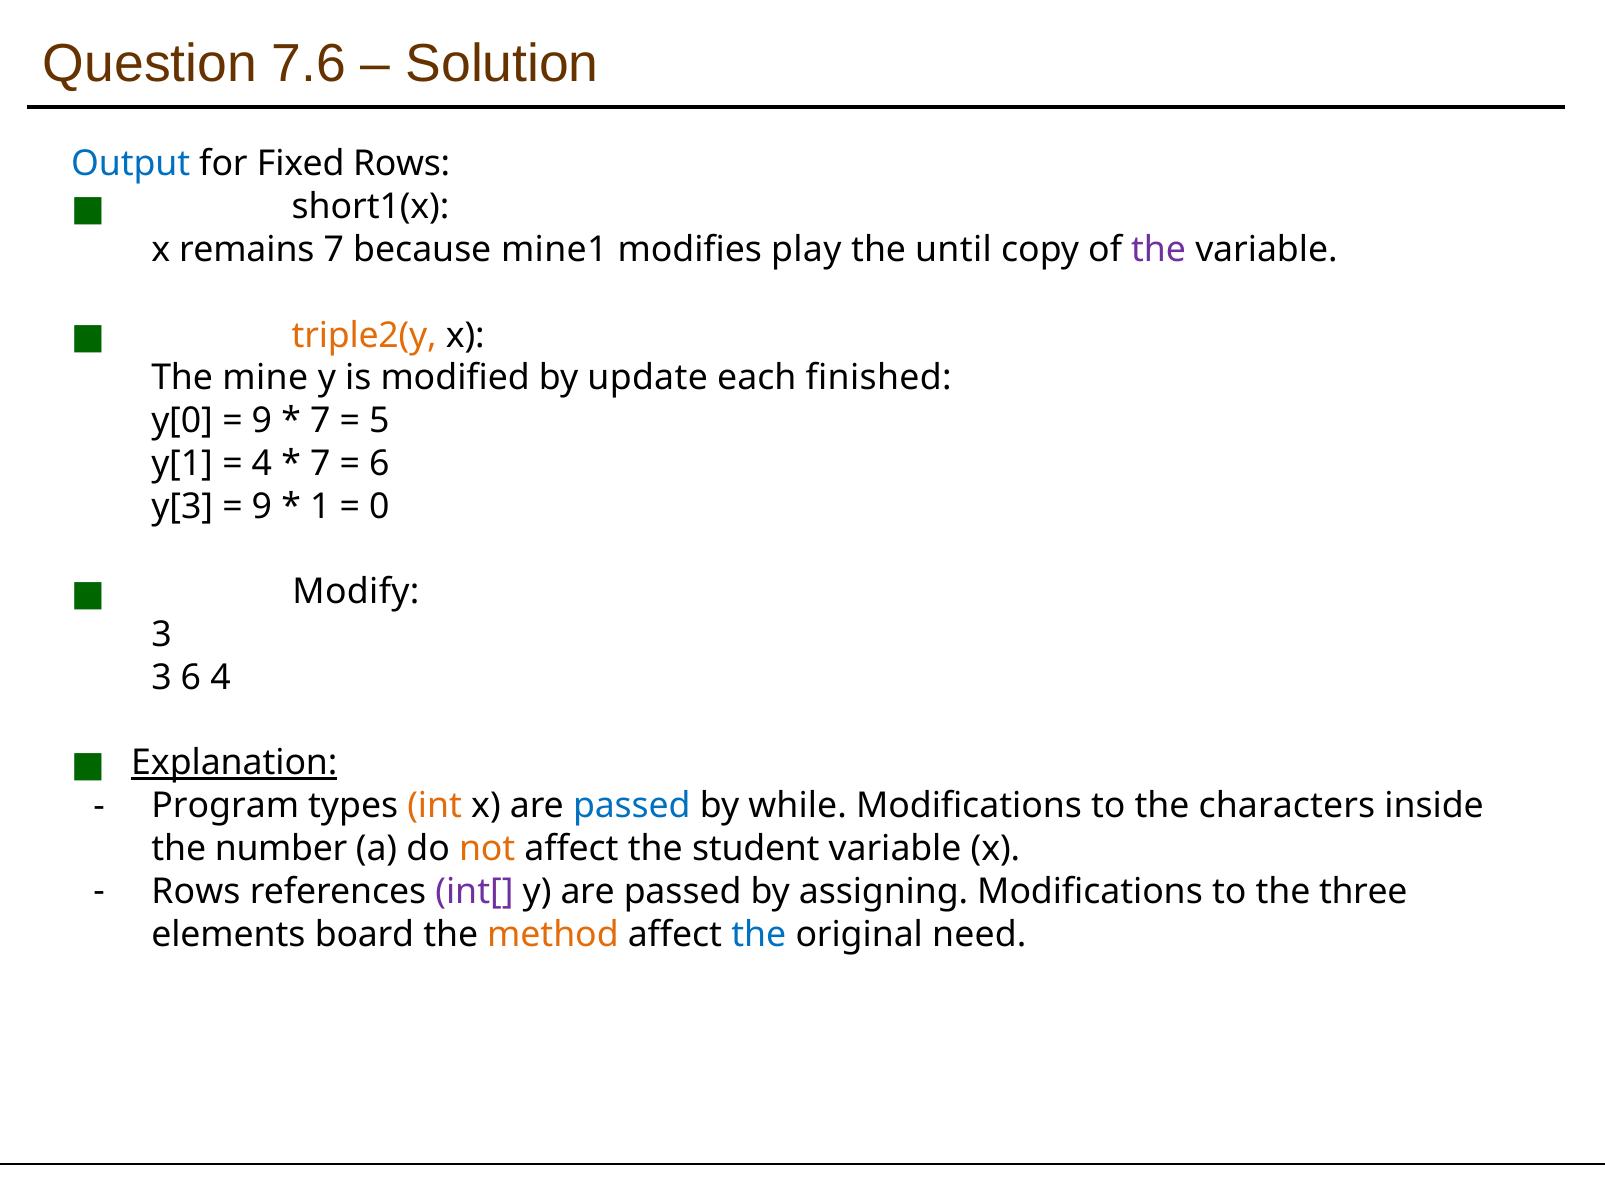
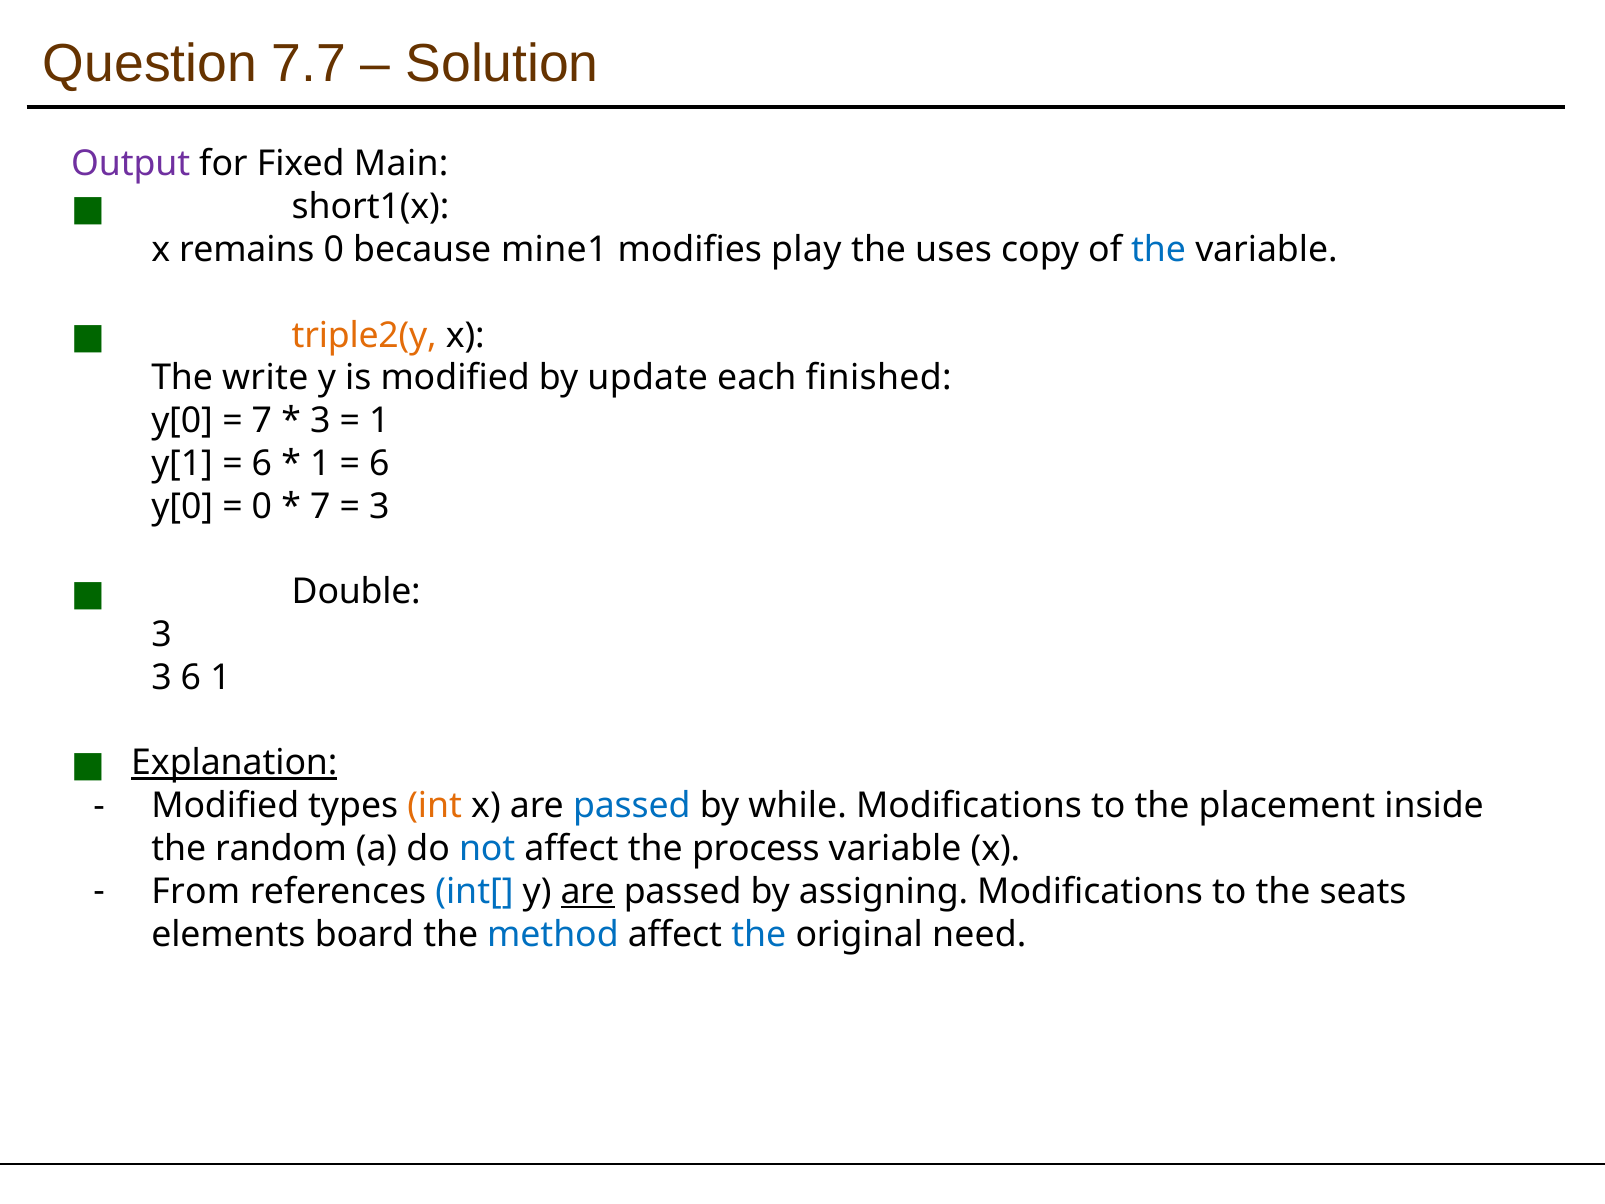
7.6: 7.6 -> 7.7 (309, 64)
Output colour: blue -> purple (131, 164)
Fixed Rows: Rows -> Main (401, 164)
remains 7: 7 -> 0 (334, 250)
until: until -> uses (954, 250)
the colour: purple -> blue (1159, 250)
mine: mine -> write (265, 378)
9: 9 -> 7 (262, 421)
7: 7 -> 3 (320, 421)
5: 5 -> 1 (379, 421)
4: 4 -> 6 (262, 464)
7: 7 -> 1 (320, 464)
y[3: y[3 -> y[0 (182, 506)
9: 9 -> 0 (262, 506)
1: 1 -> 7 (320, 506)
0: 0 -> 3 (379, 506)
Modify: Modify -> Double (356, 592)
6 4: 4 -> 1 (221, 677)
Program: Program -> Modified (225, 806)
characters: characters -> placement (1287, 806)
number: number -> random (281, 849)
not colour: orange -> blue (487, 849)
student: student -> process (756, 849)
Rows: Rows -> From (196, 891)
int[ colour: purple -> blue (474, 891)
are underline: none -> present (588, 891)
three: three -> seats (1363, 891)
method colour: orange -> blue (553, 934)
